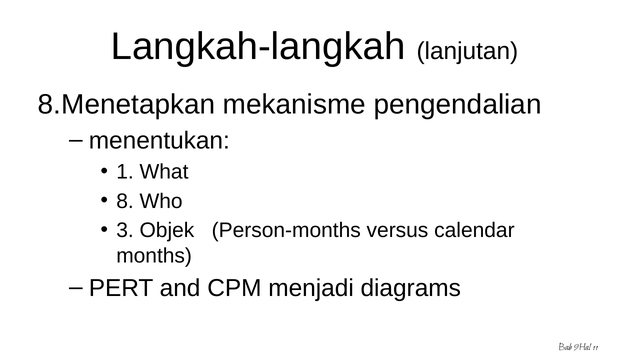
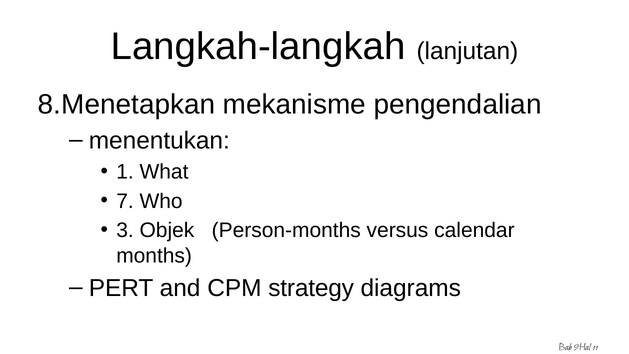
8: 8 -> 7 (125, 201)
menjadi: menjadi -> strategy (311, 288)
